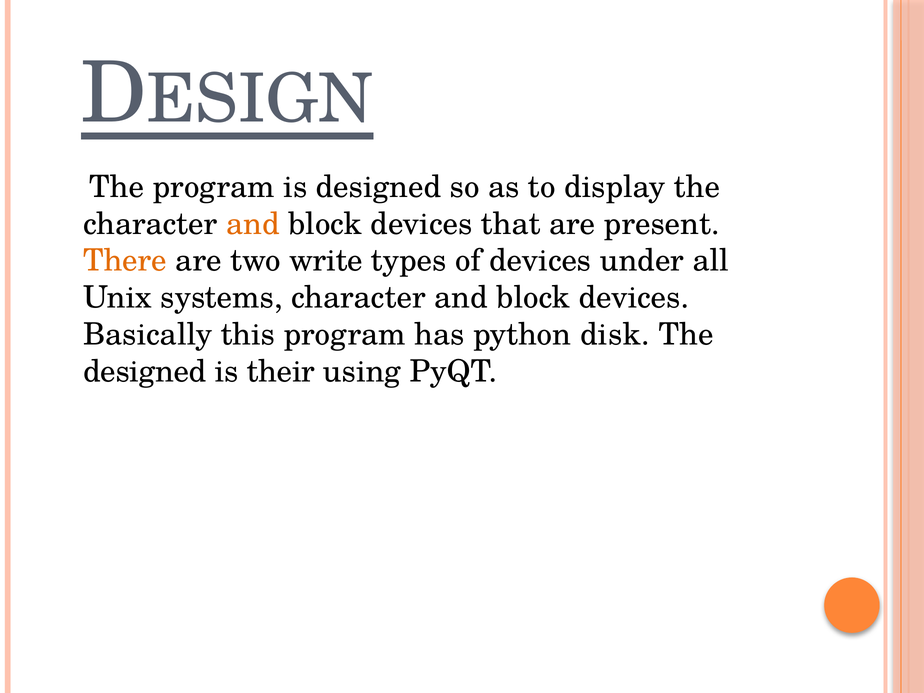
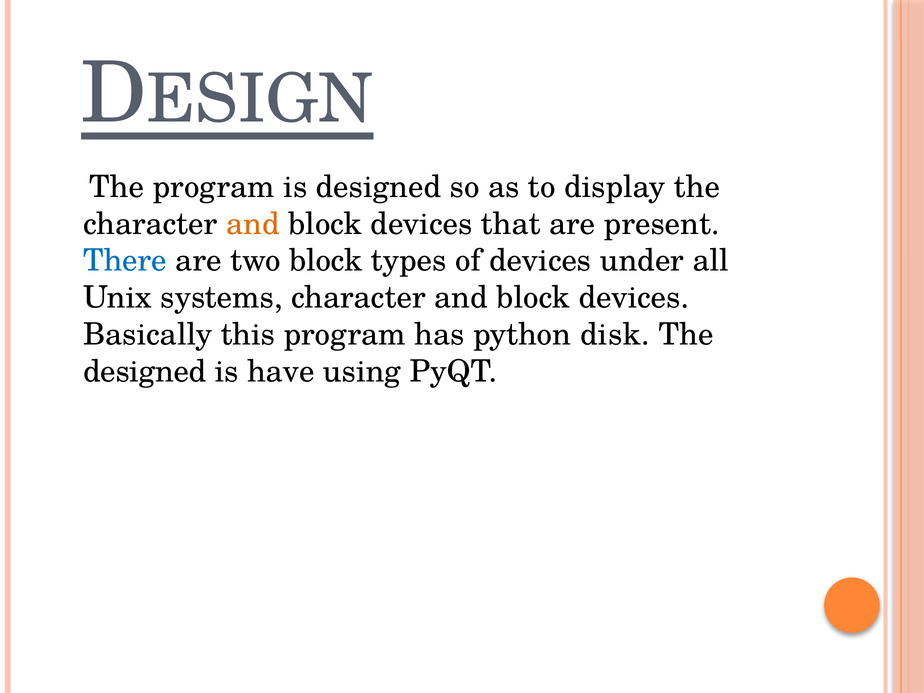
There colour: orange -> blue (125, 261)
two write: write -> block (326, 261)
their: their -> have (281, 372)
